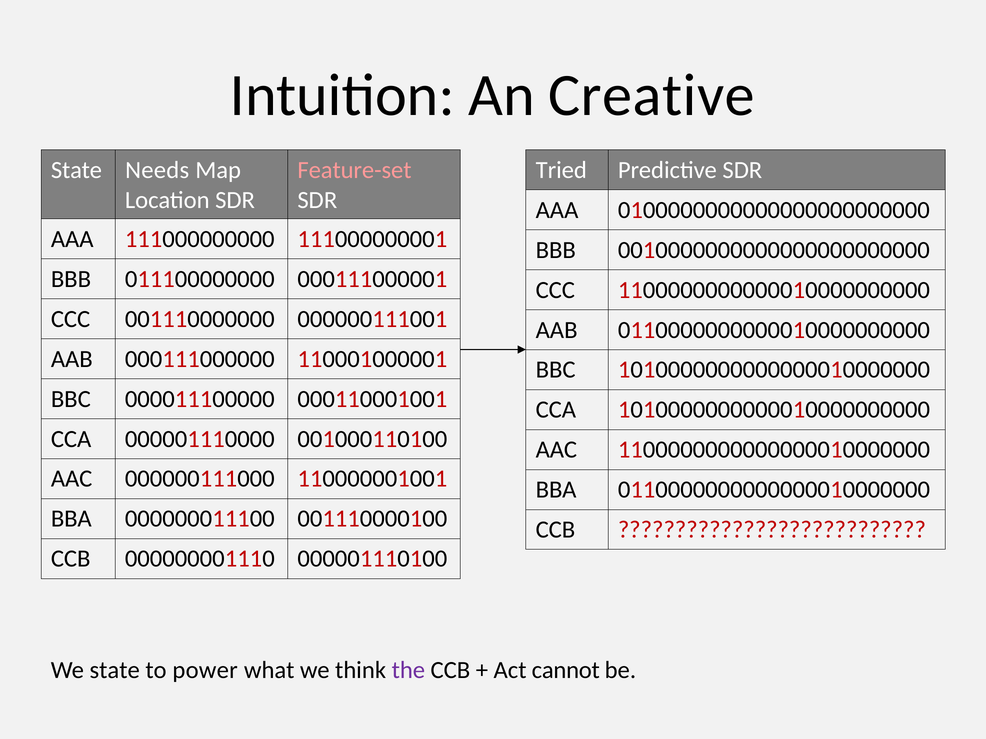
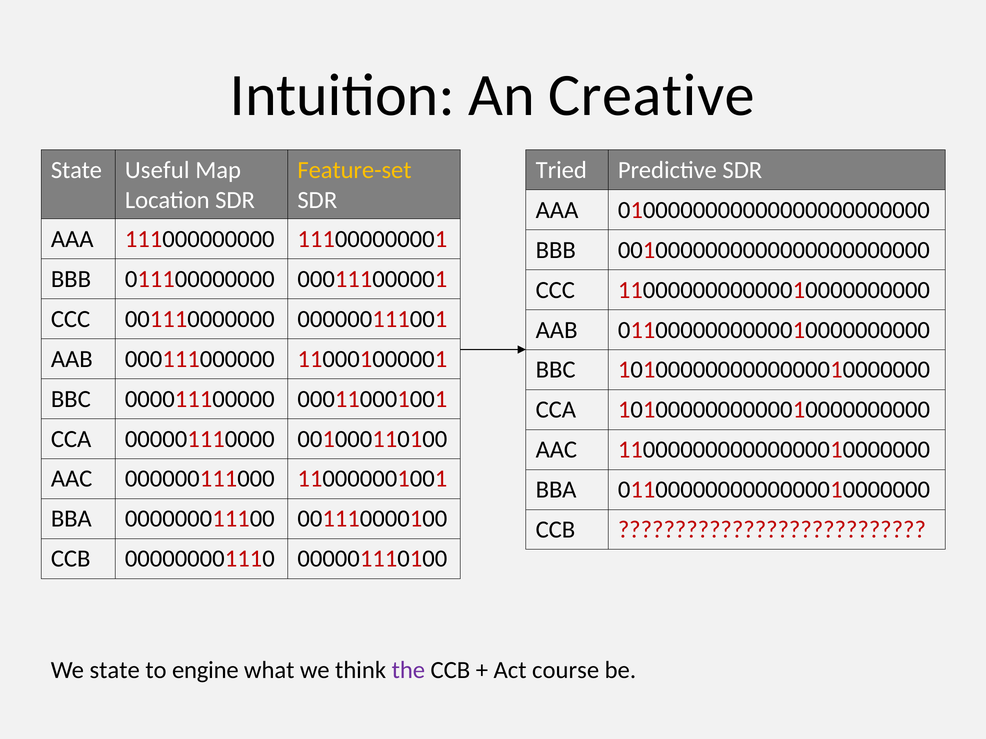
Needs: Needs -> Useful (157, 170)
Feature-set colour: pink -> yellow (354, 170)
power: power -> engine (205, 670)
cannot: cannot -> course (566, 670)
